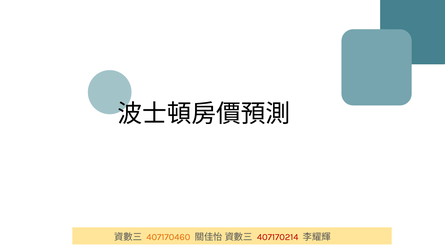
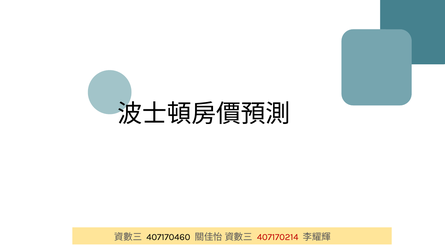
407170460 colour: orange -> black (168, 237)
